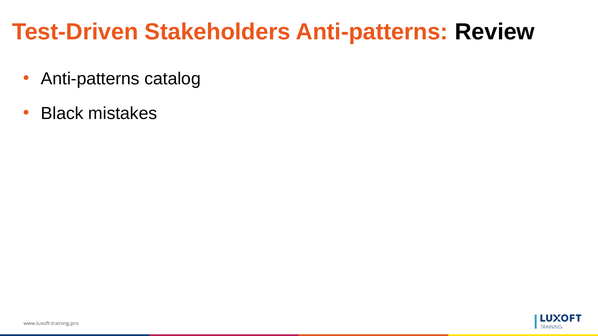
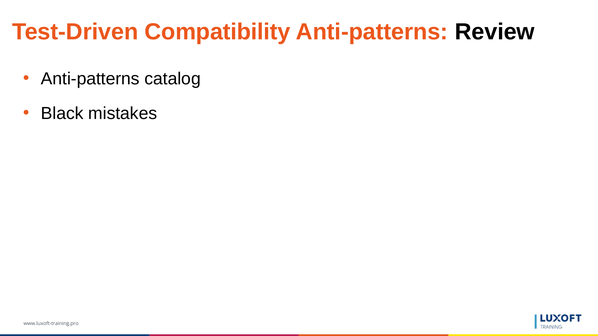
Stakeholders: Stakeholders -> Compatibility (218, 32)
